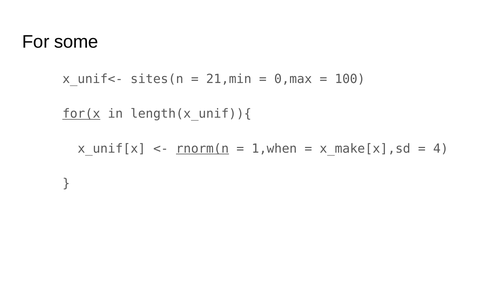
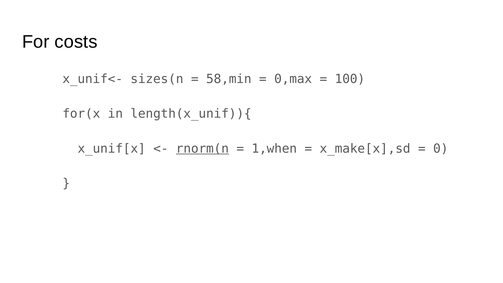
some: some -> costs (76, 42)
sites(n: sites(n -> sizes(n (157, 79)
21,min: 21,min -> 58,min (229, 79)
for(x underline: present -> none (81, 114)
4: 4 -> 0 (441, 148)
